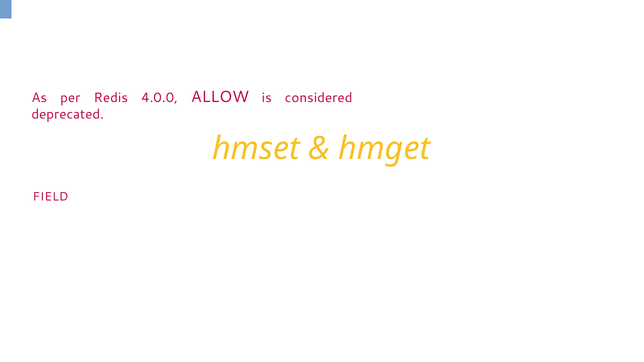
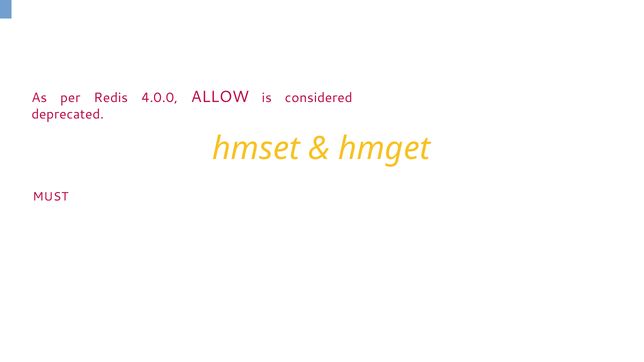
FIELD: FIELD -> MUST (50, 197)
